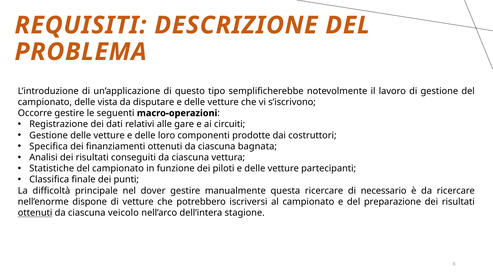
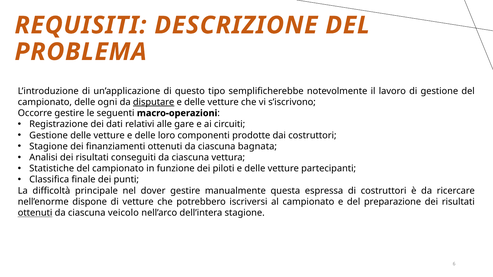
vista: vista -> ogni (107, 102)
disputare underline: none -> present (154, 102)
Specifica: Specifica -> Stagione (49, 147)
questa ricercare: ricercare -> espressa (324, 191)
di necessario: necessario -> costruttori (384, 191)
